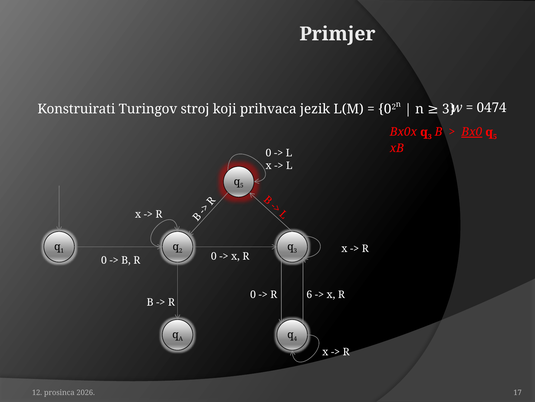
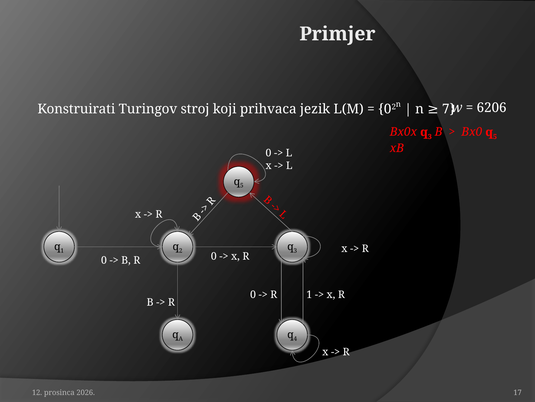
0474: 0474 -> 6206 (492, 108)
n 3: 3 -> 7 (449, 109)
Bx0 underline: present -> none (472, 132)
R 6: 6 -> 1 (309, 294)
